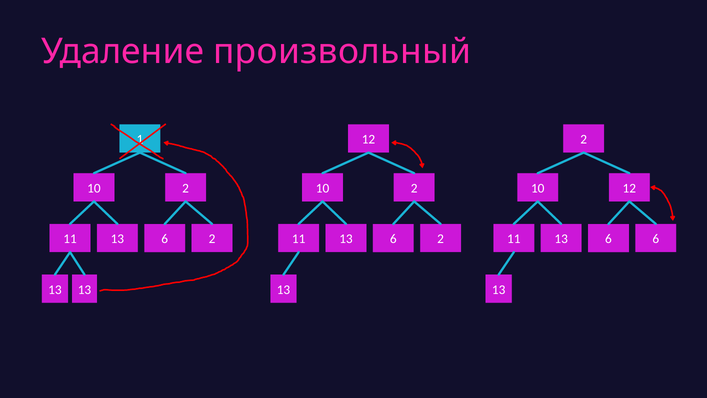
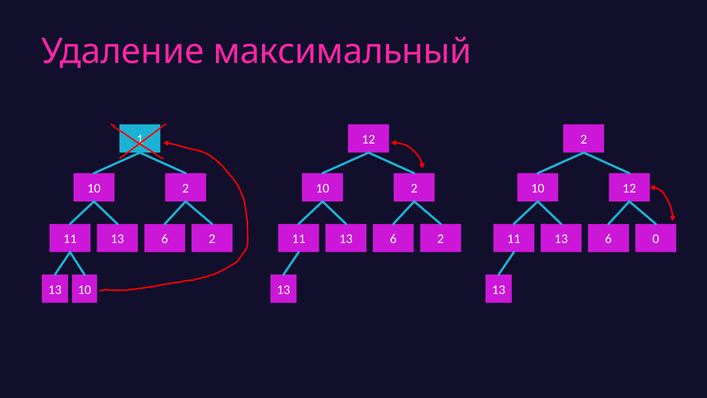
произвольный: произвольный -> максимальный (342, 51)
6 6: 6 -> 0 (656, 239)
13 13: 13 -> 10 (84, 289)
